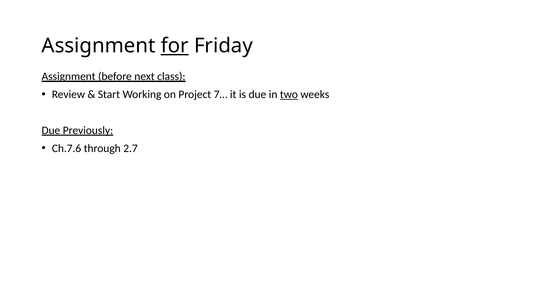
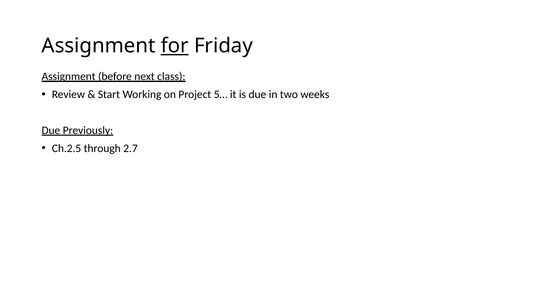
7…: 7… -> 5… (221, 94)
two underline: present -> none (289, 94)
Ch.7.6: Ch.7.6 -> Ch.2.5 (67, 148)
